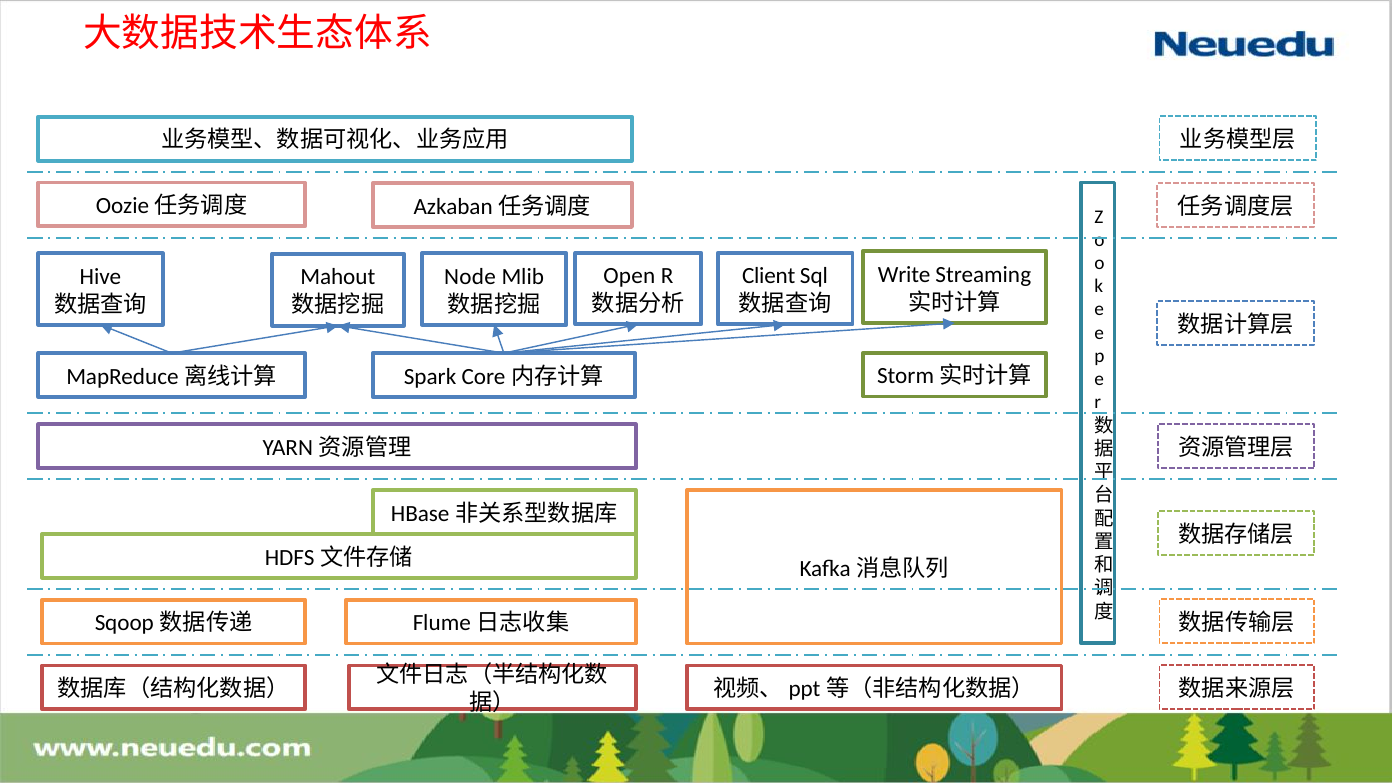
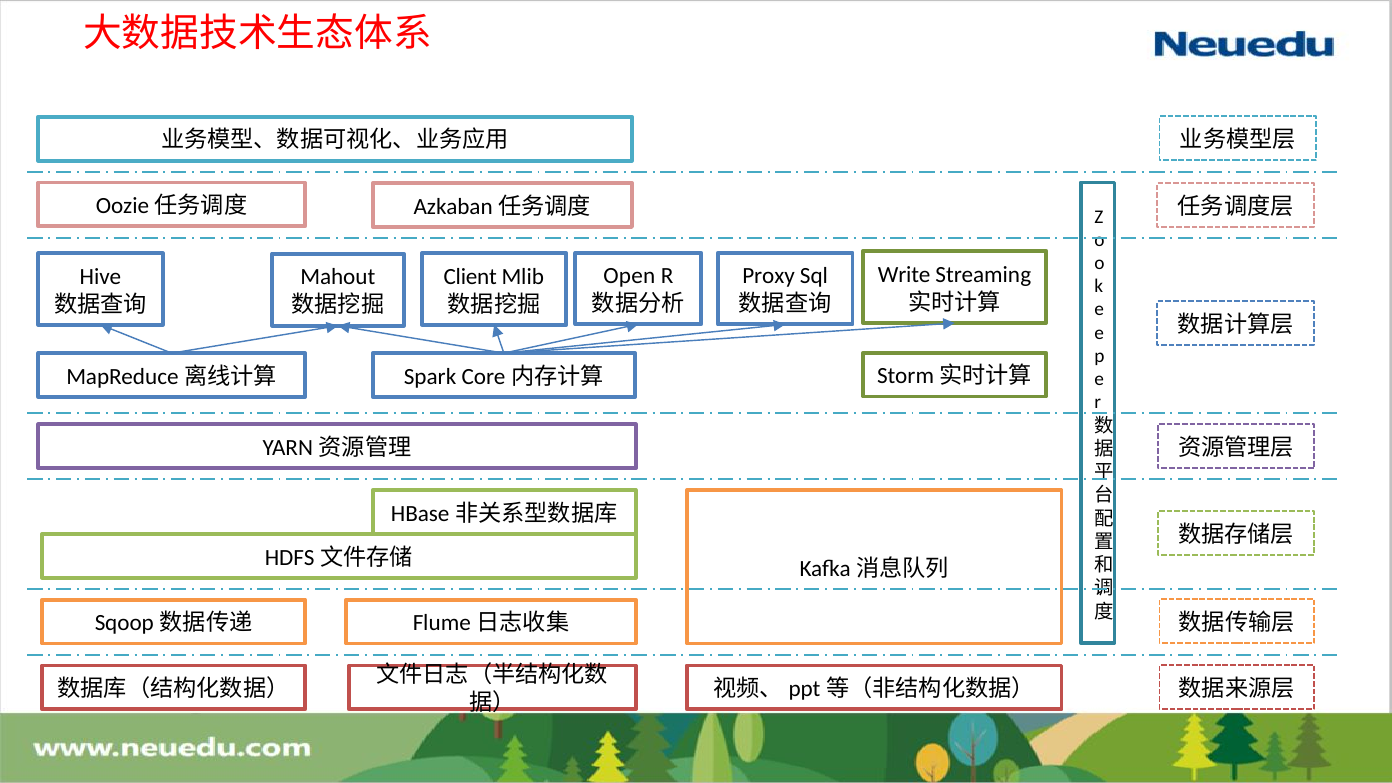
Client: Client -> Proxy (769, 276)
Node: Node -> Client (470, 277)
